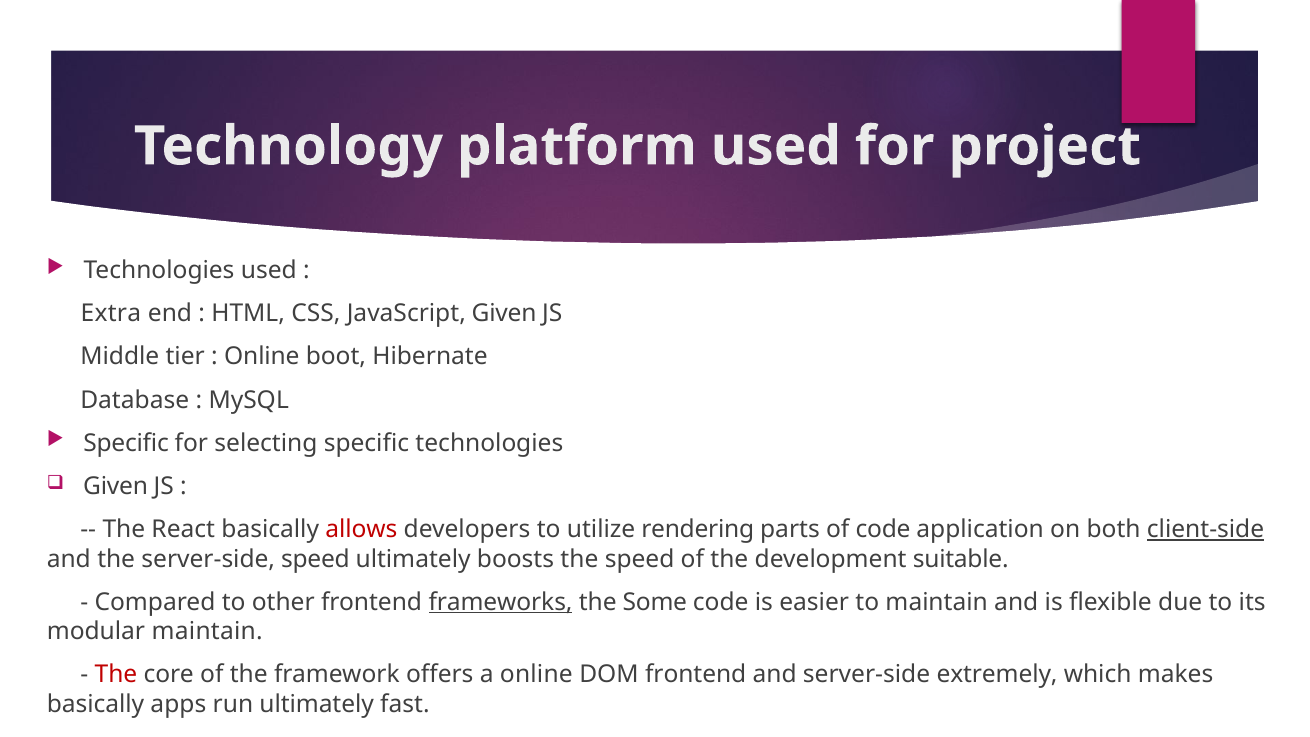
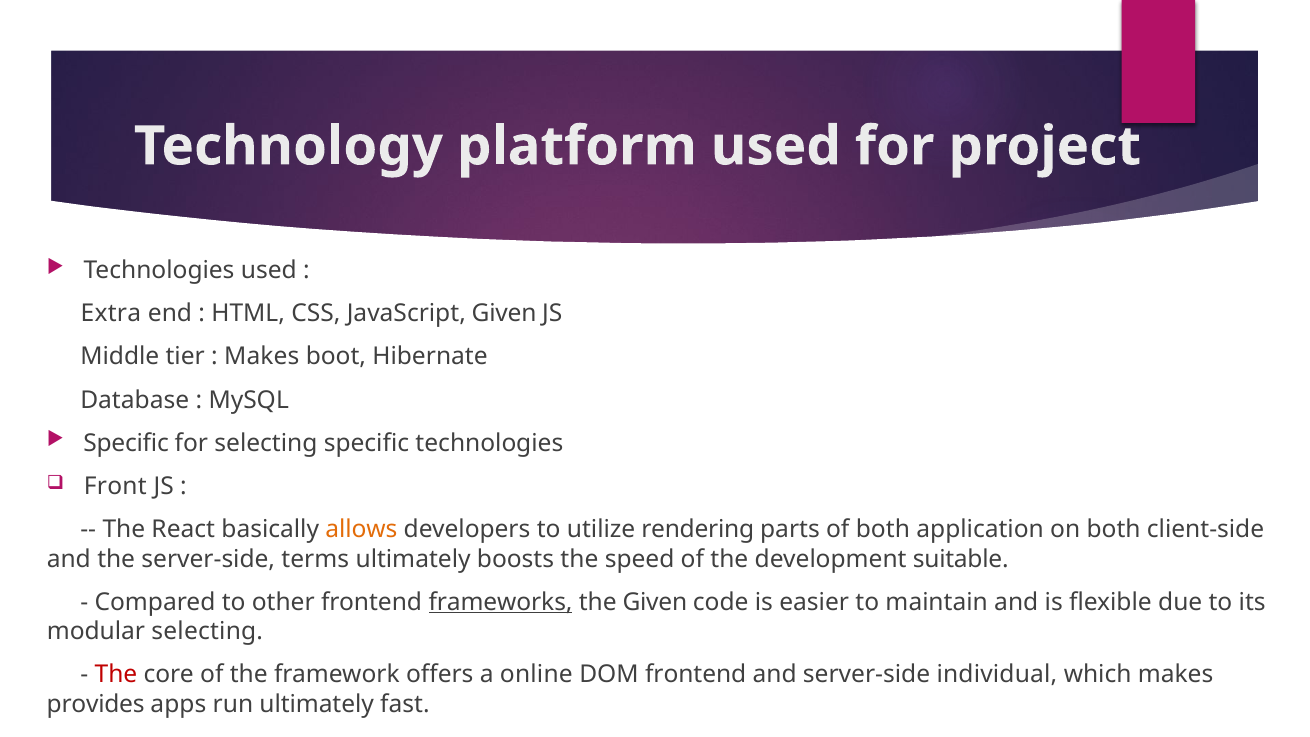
Online: Online -> Makes (262, 357)
Given: Given -> Front (115, 486)
allows colour: red -> orange (361, 529)
of code: code -> both (883, 529)
client-side underline: present -> none (1206, 529)
server-side speed: speed -> terms (315, 559)
the Some: Some -> Given (655, 602)
modular maintain: maintain -> selecting (207, 631)
extremely: extremely -> individual (997, 675)
basically: basically -> provides (96, 704)
